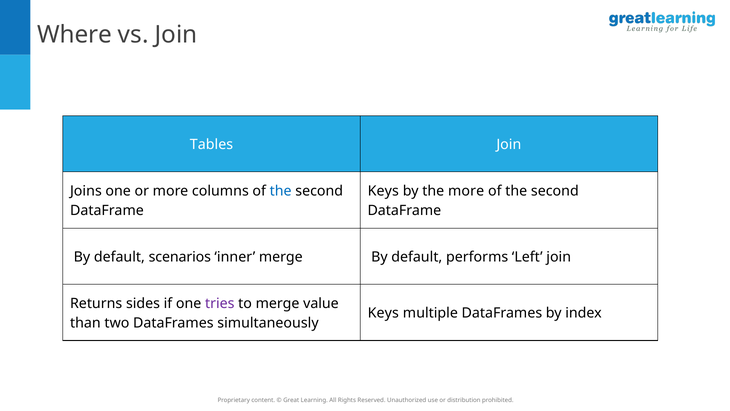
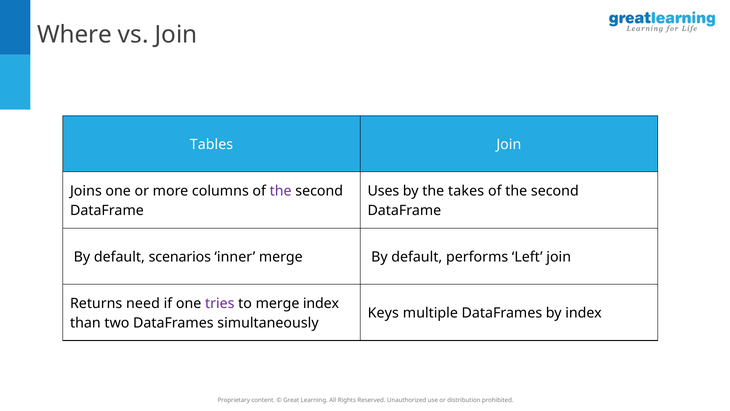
the colour: blue -> purple (281, 191)
Keys: Keys -> Uses (383, 191)
the more: more -> takes (466, 191)
sides: sides -> need (143, 303)
merge value: value -> index (321, 303)
